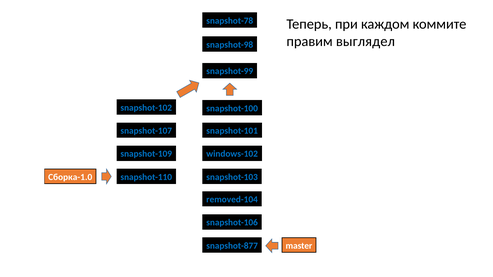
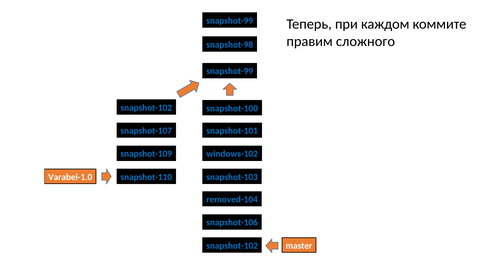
snapshot-78: snapshot-78 -> snapshot-99 (230, 21)
выглядел: выглядел -> сложного (365, 41)
Сборка-1.0: Сборка-1.0 -> Varabei-1.0 (70, 177)
snapshot-877: snapshot-877 -> snapshot-102 (232, 246)
